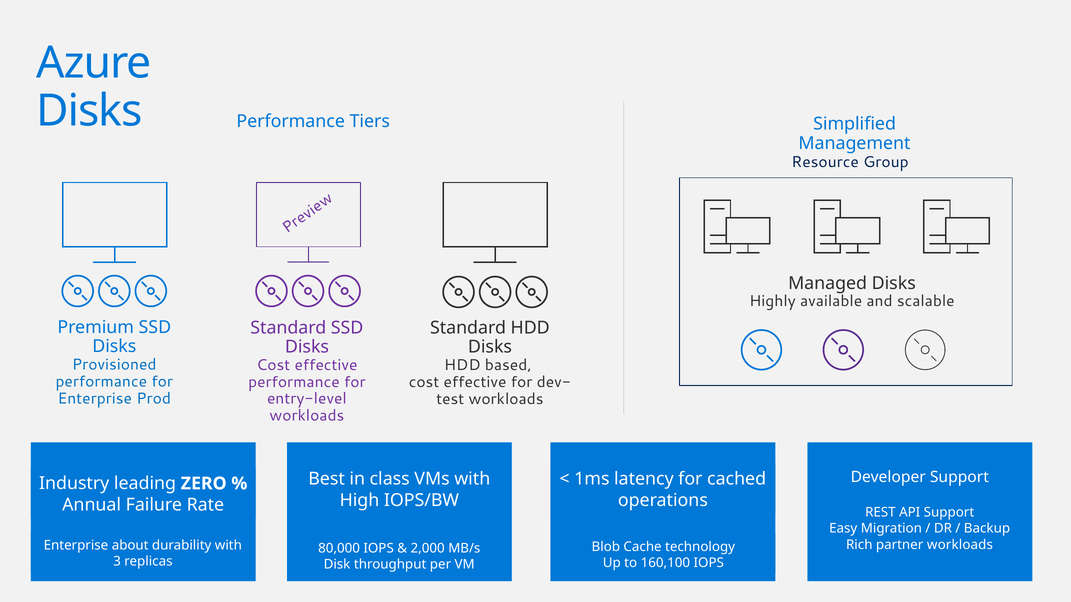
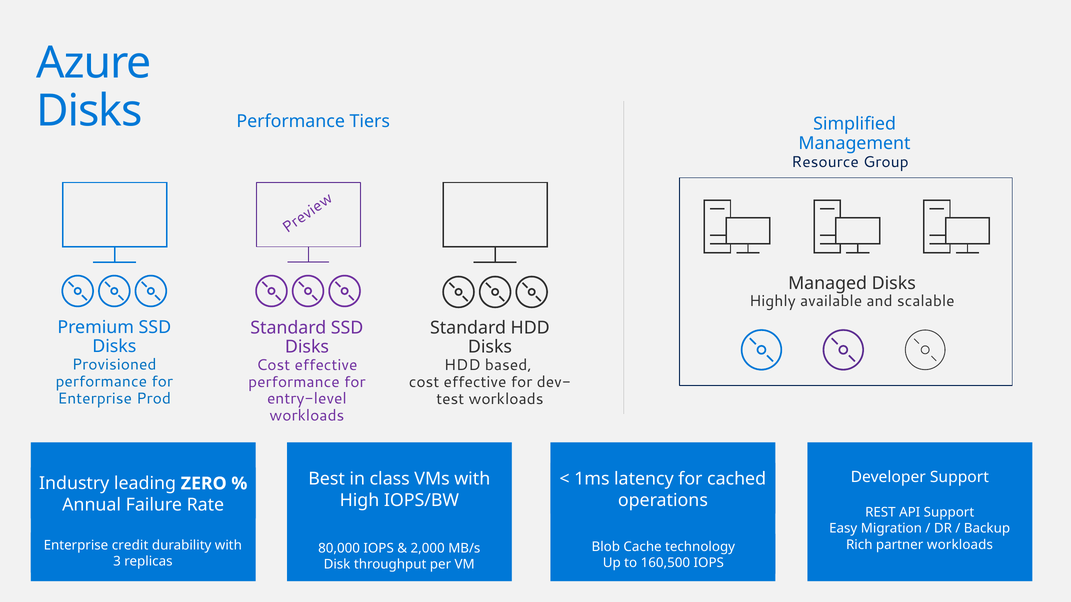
about: about -> credit (130, 546)
160,100: 160,100 -> 160,500 (665, 563)
